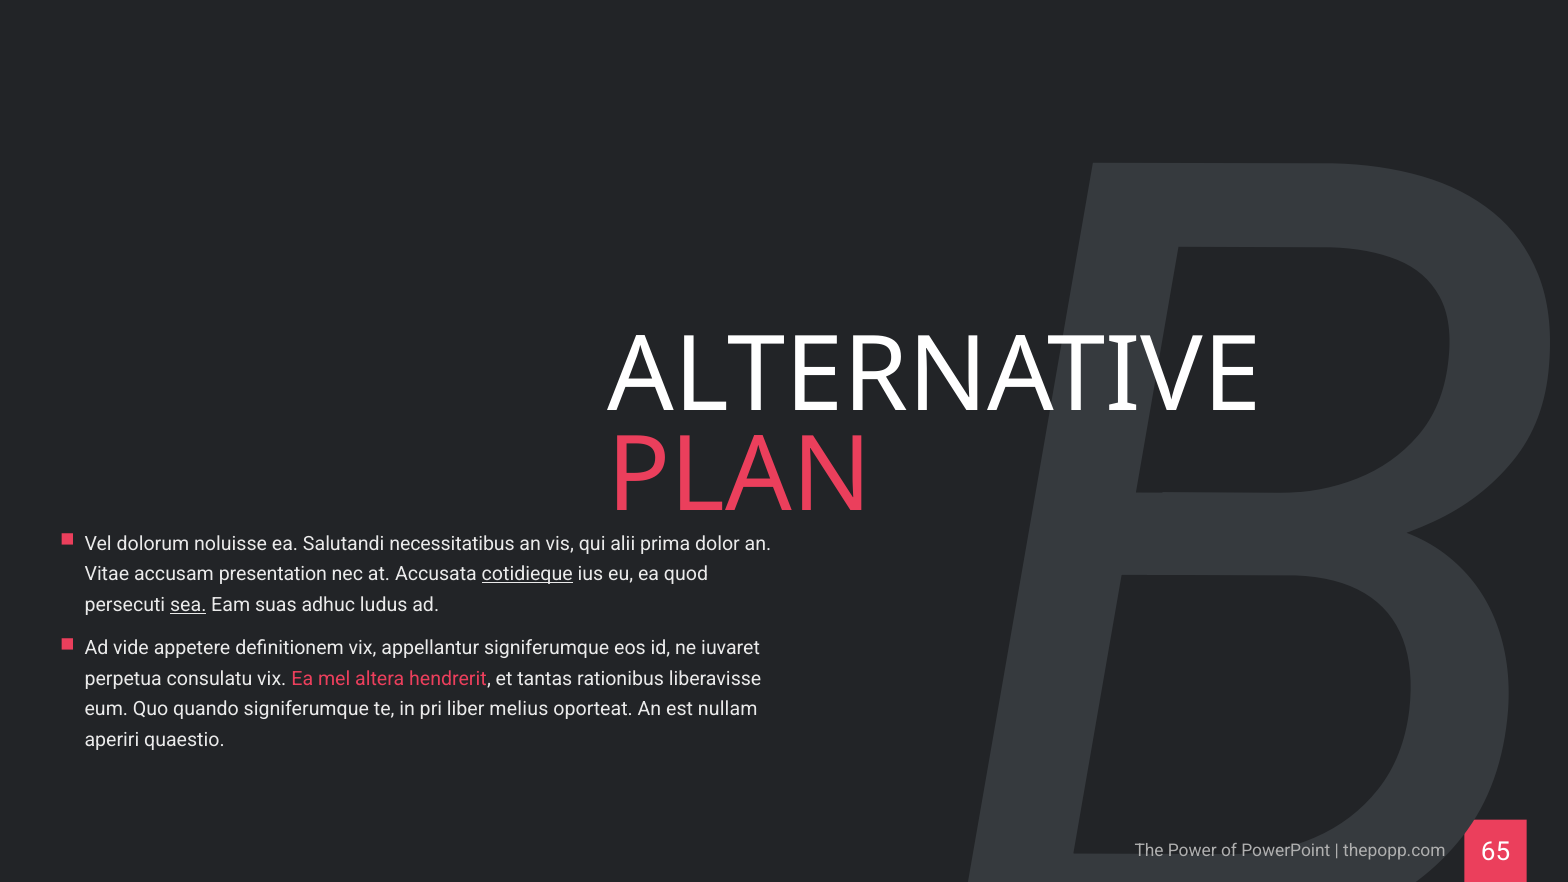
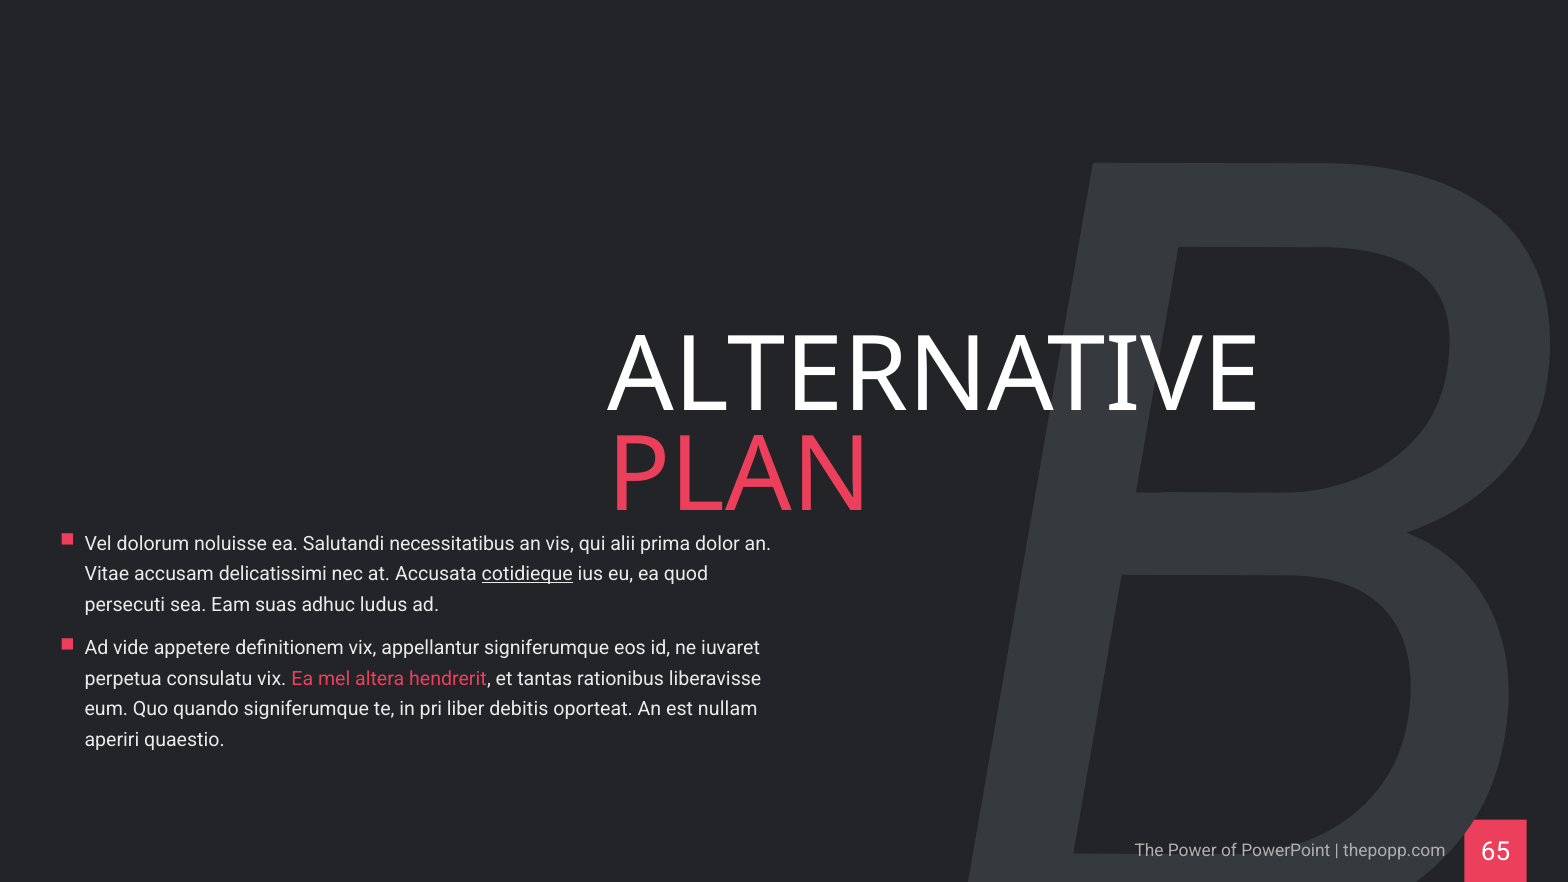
presentation: presentation -> delicatissimi (273, 574)
sea underline: present -> none (188, 605)
melius: melius -> debitis (519, 709)
